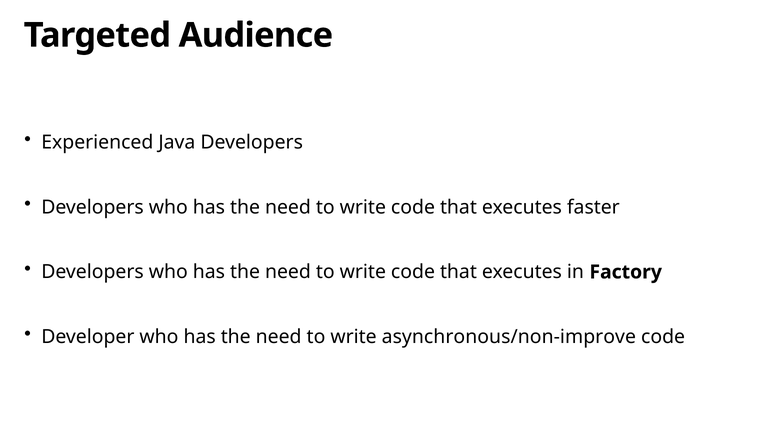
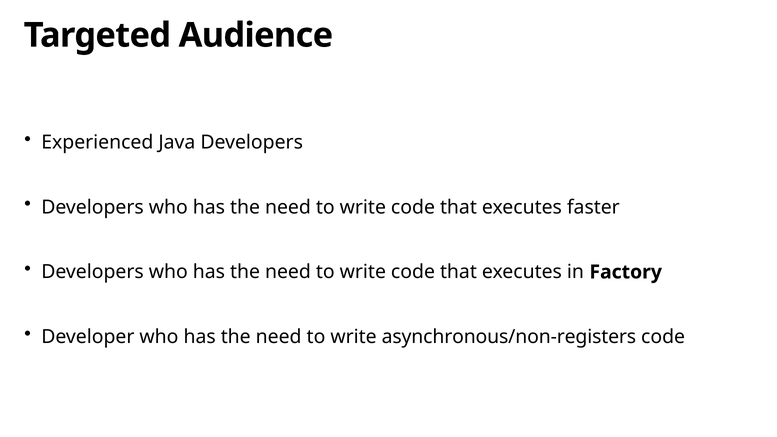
asynchronous/non-improve: asynchronous/non-improve -> asynchronous/non-registers (509, 337)
